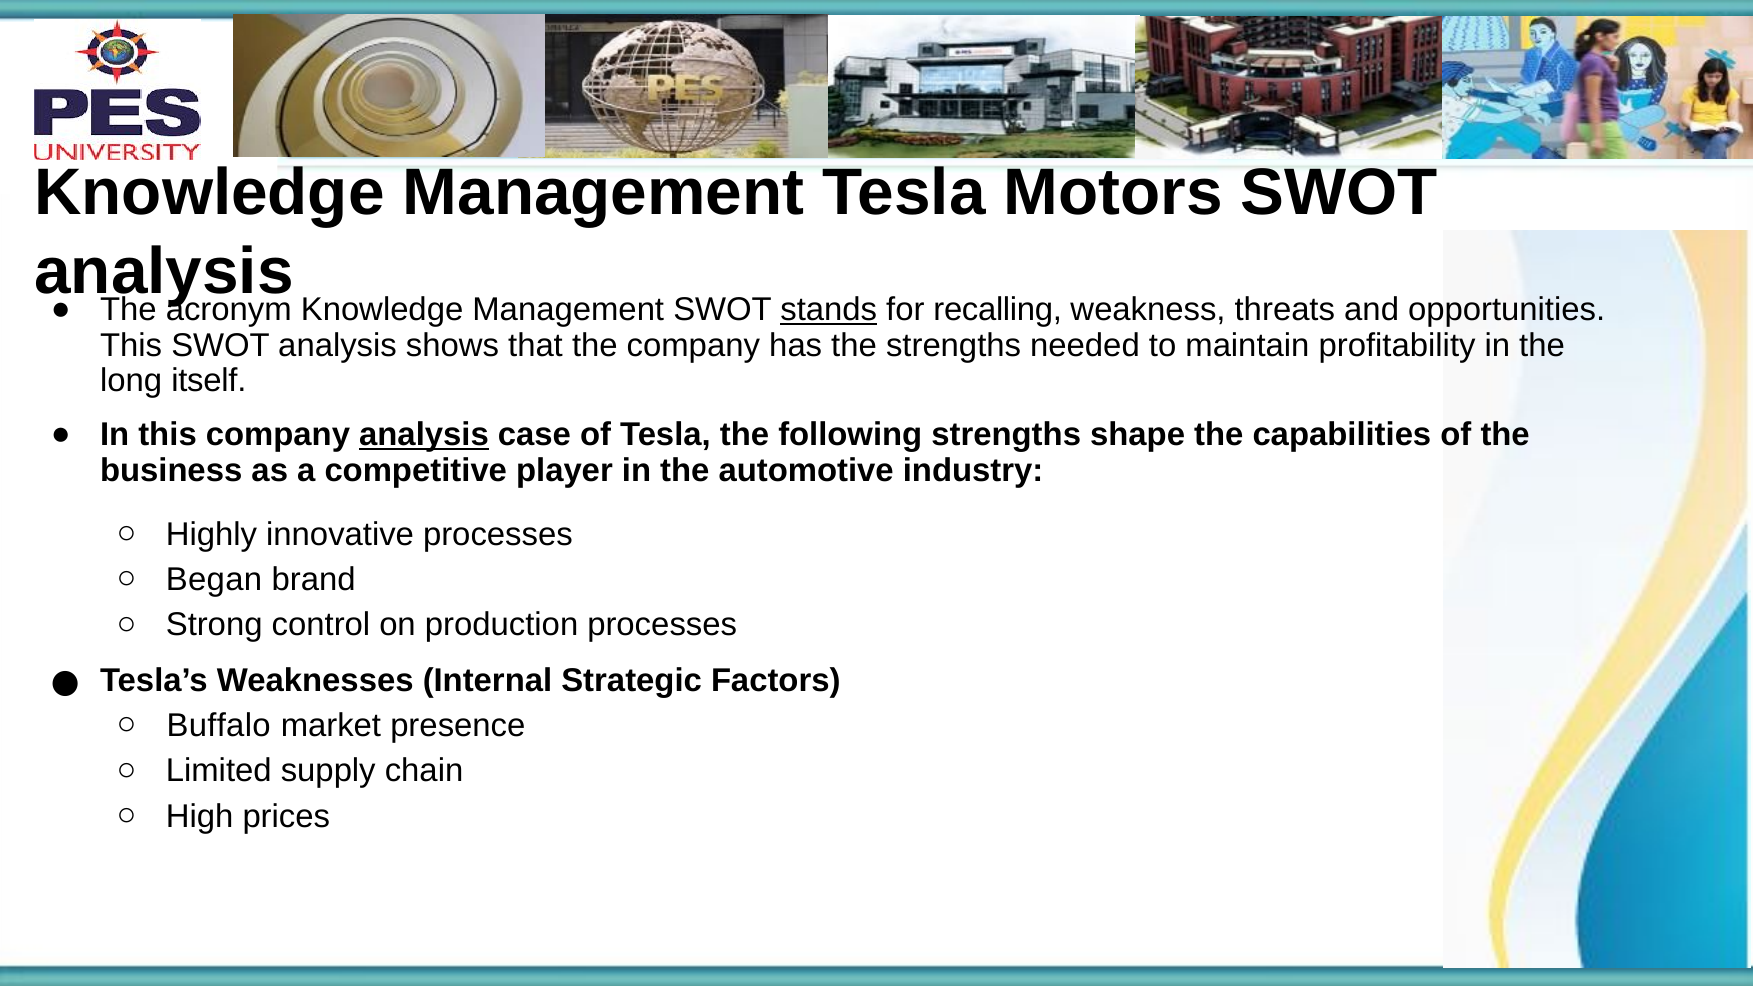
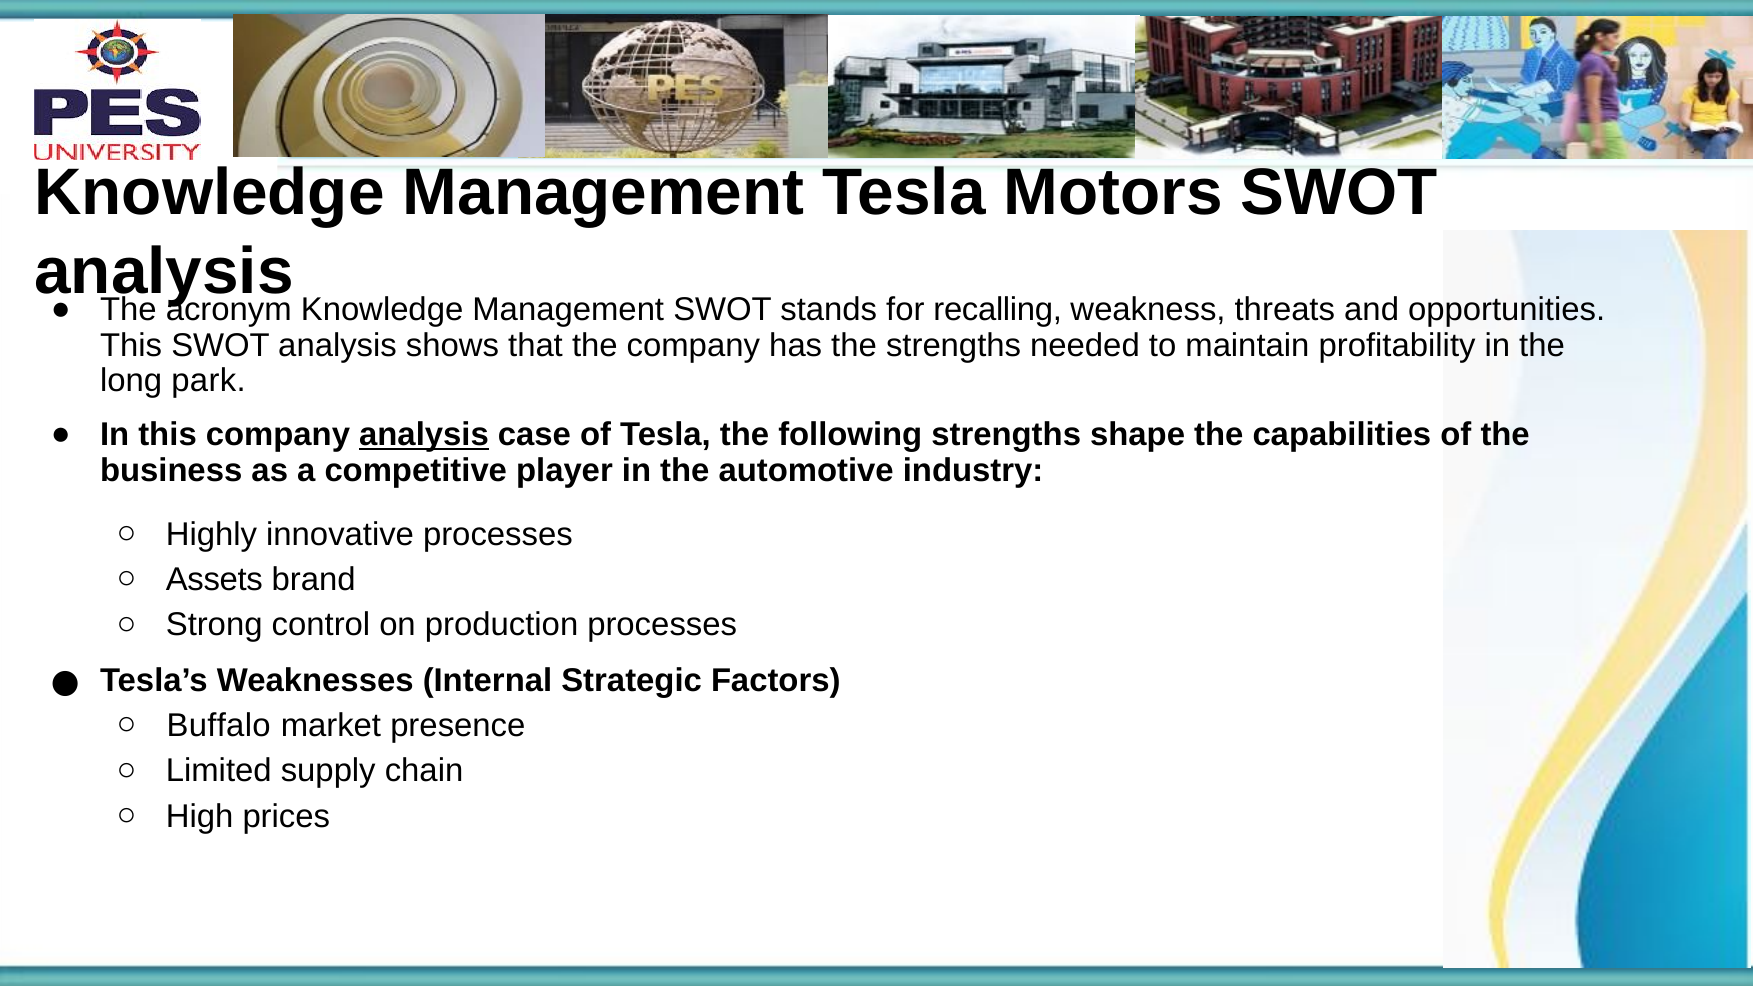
stands underline: present -> none (829, 310)
itself: itself -> park (209, 381)
Began: Began -> Assets (214, 580)
